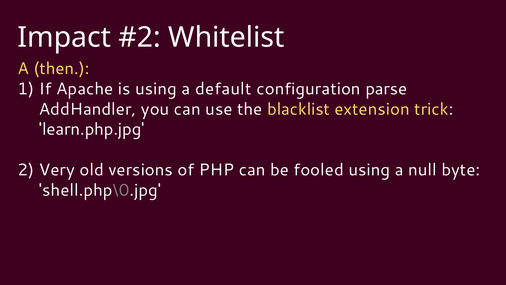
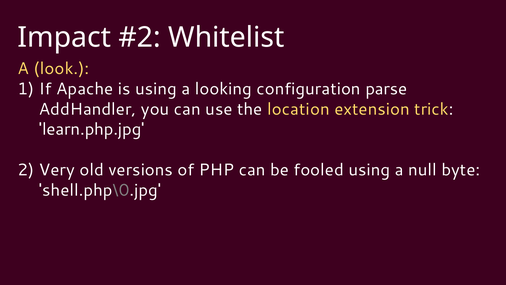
then: then -> look (61, 68)
default: default -> looking (223, 89)
blacklist: blacklist -> location (298, 109)
